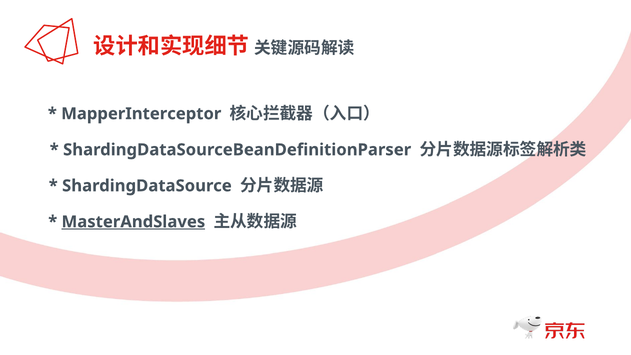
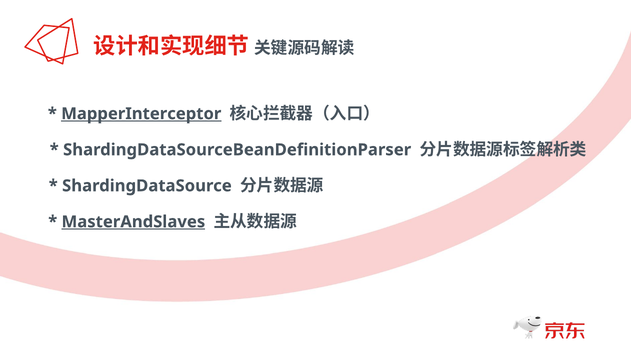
MapperInterceptor underline: none -> present (141, 114)
